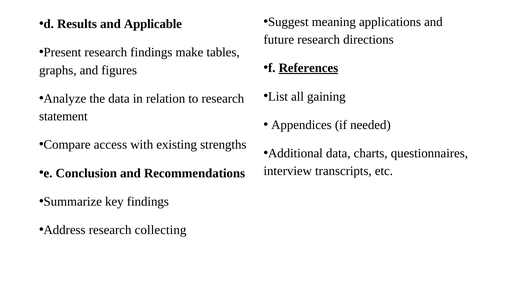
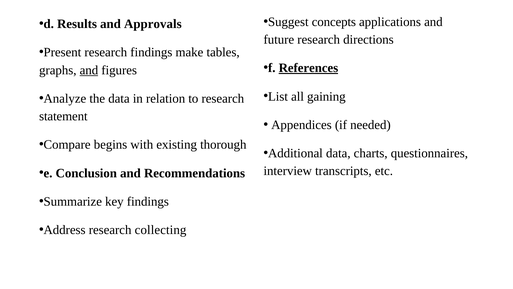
meaning: meaning -> concepts (334, 22)
Applicable: Applicable -> Approvals (153, 24)
and underline: none -> present (89, 70)
access: access -> begins (110, 144)
strengths: strengths -> thorough (223, 144)
